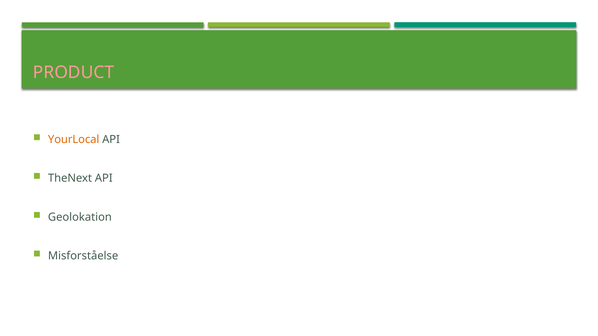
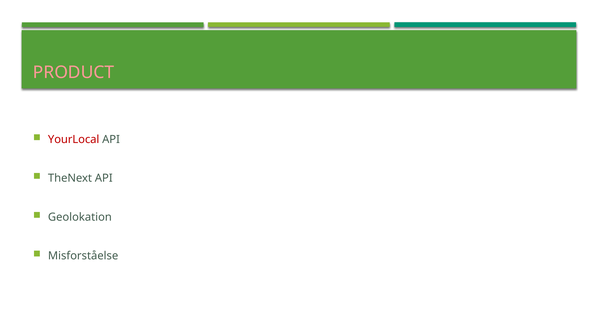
YourLocal colour: orange -> red (74, 140)
